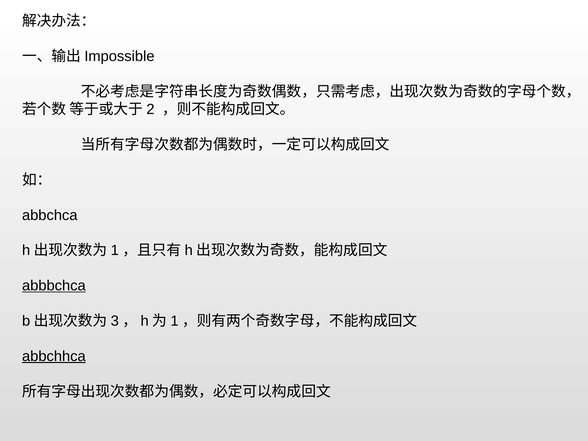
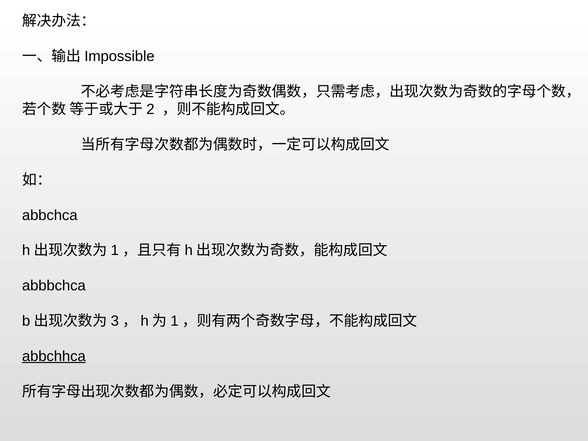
abbbchca underline: present -> none (54, 286)
